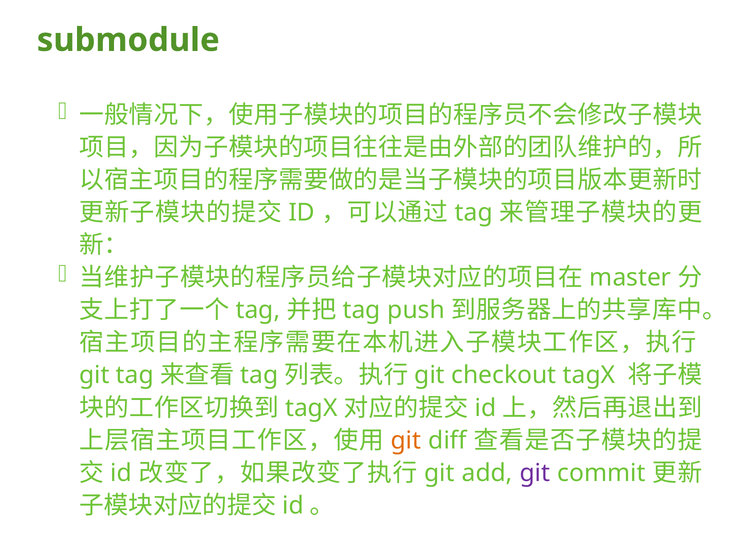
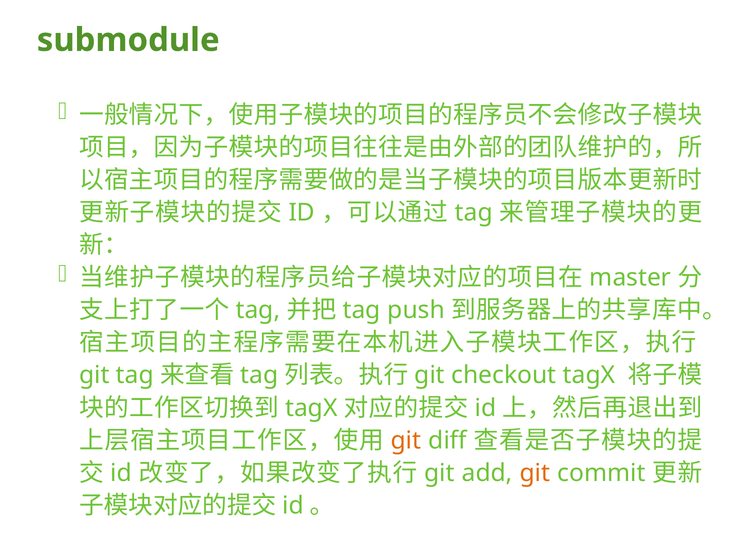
git colour: purple -> orange (535, 473)
